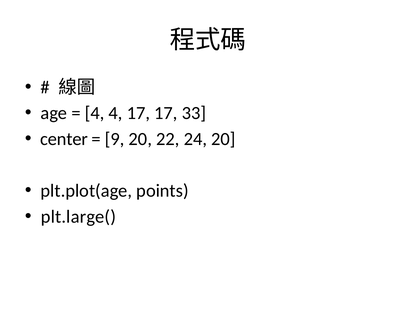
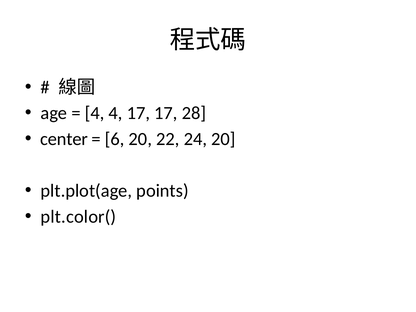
33: 33 -> 28 (194, 113)
9: 9 -> 6 (115, 139)
plt.large(: plt.large( -> plt.color( (78, 217)
